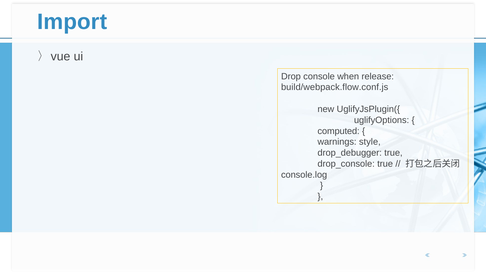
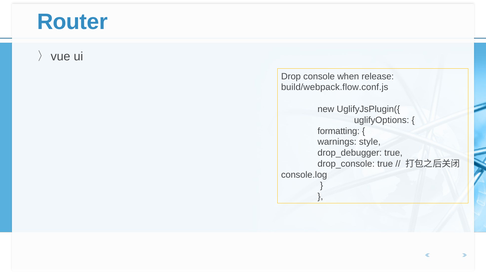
Import: Import -> Router (72, 22)
computed: computed -> formatting (339, 131)
